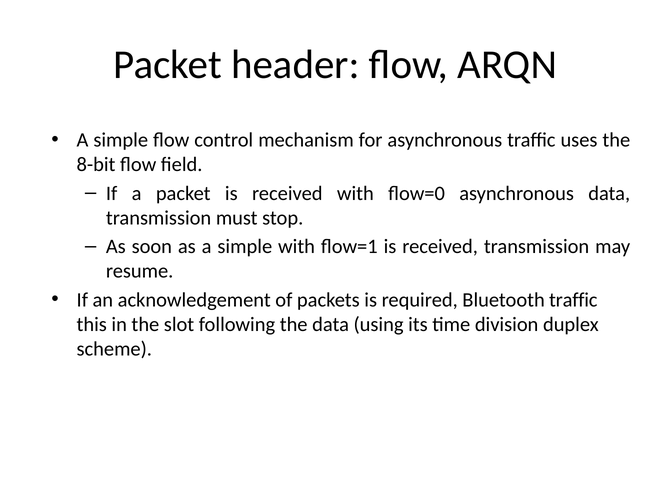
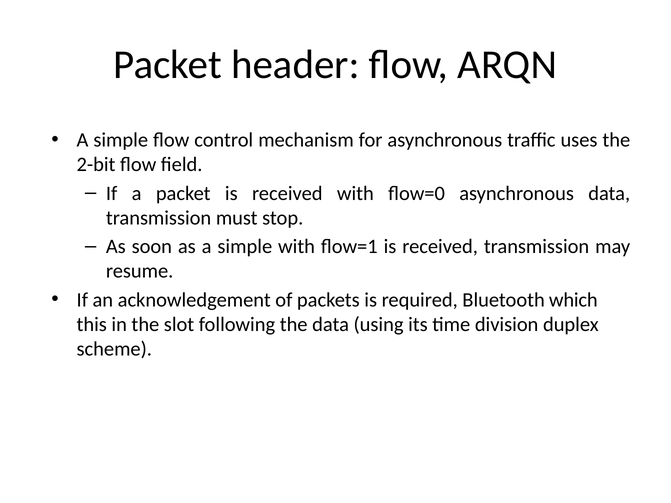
8-bit: 8-bit -> 2-bit (96, 165)
Bluetooth traffic: traffic -> which (573, 300)
